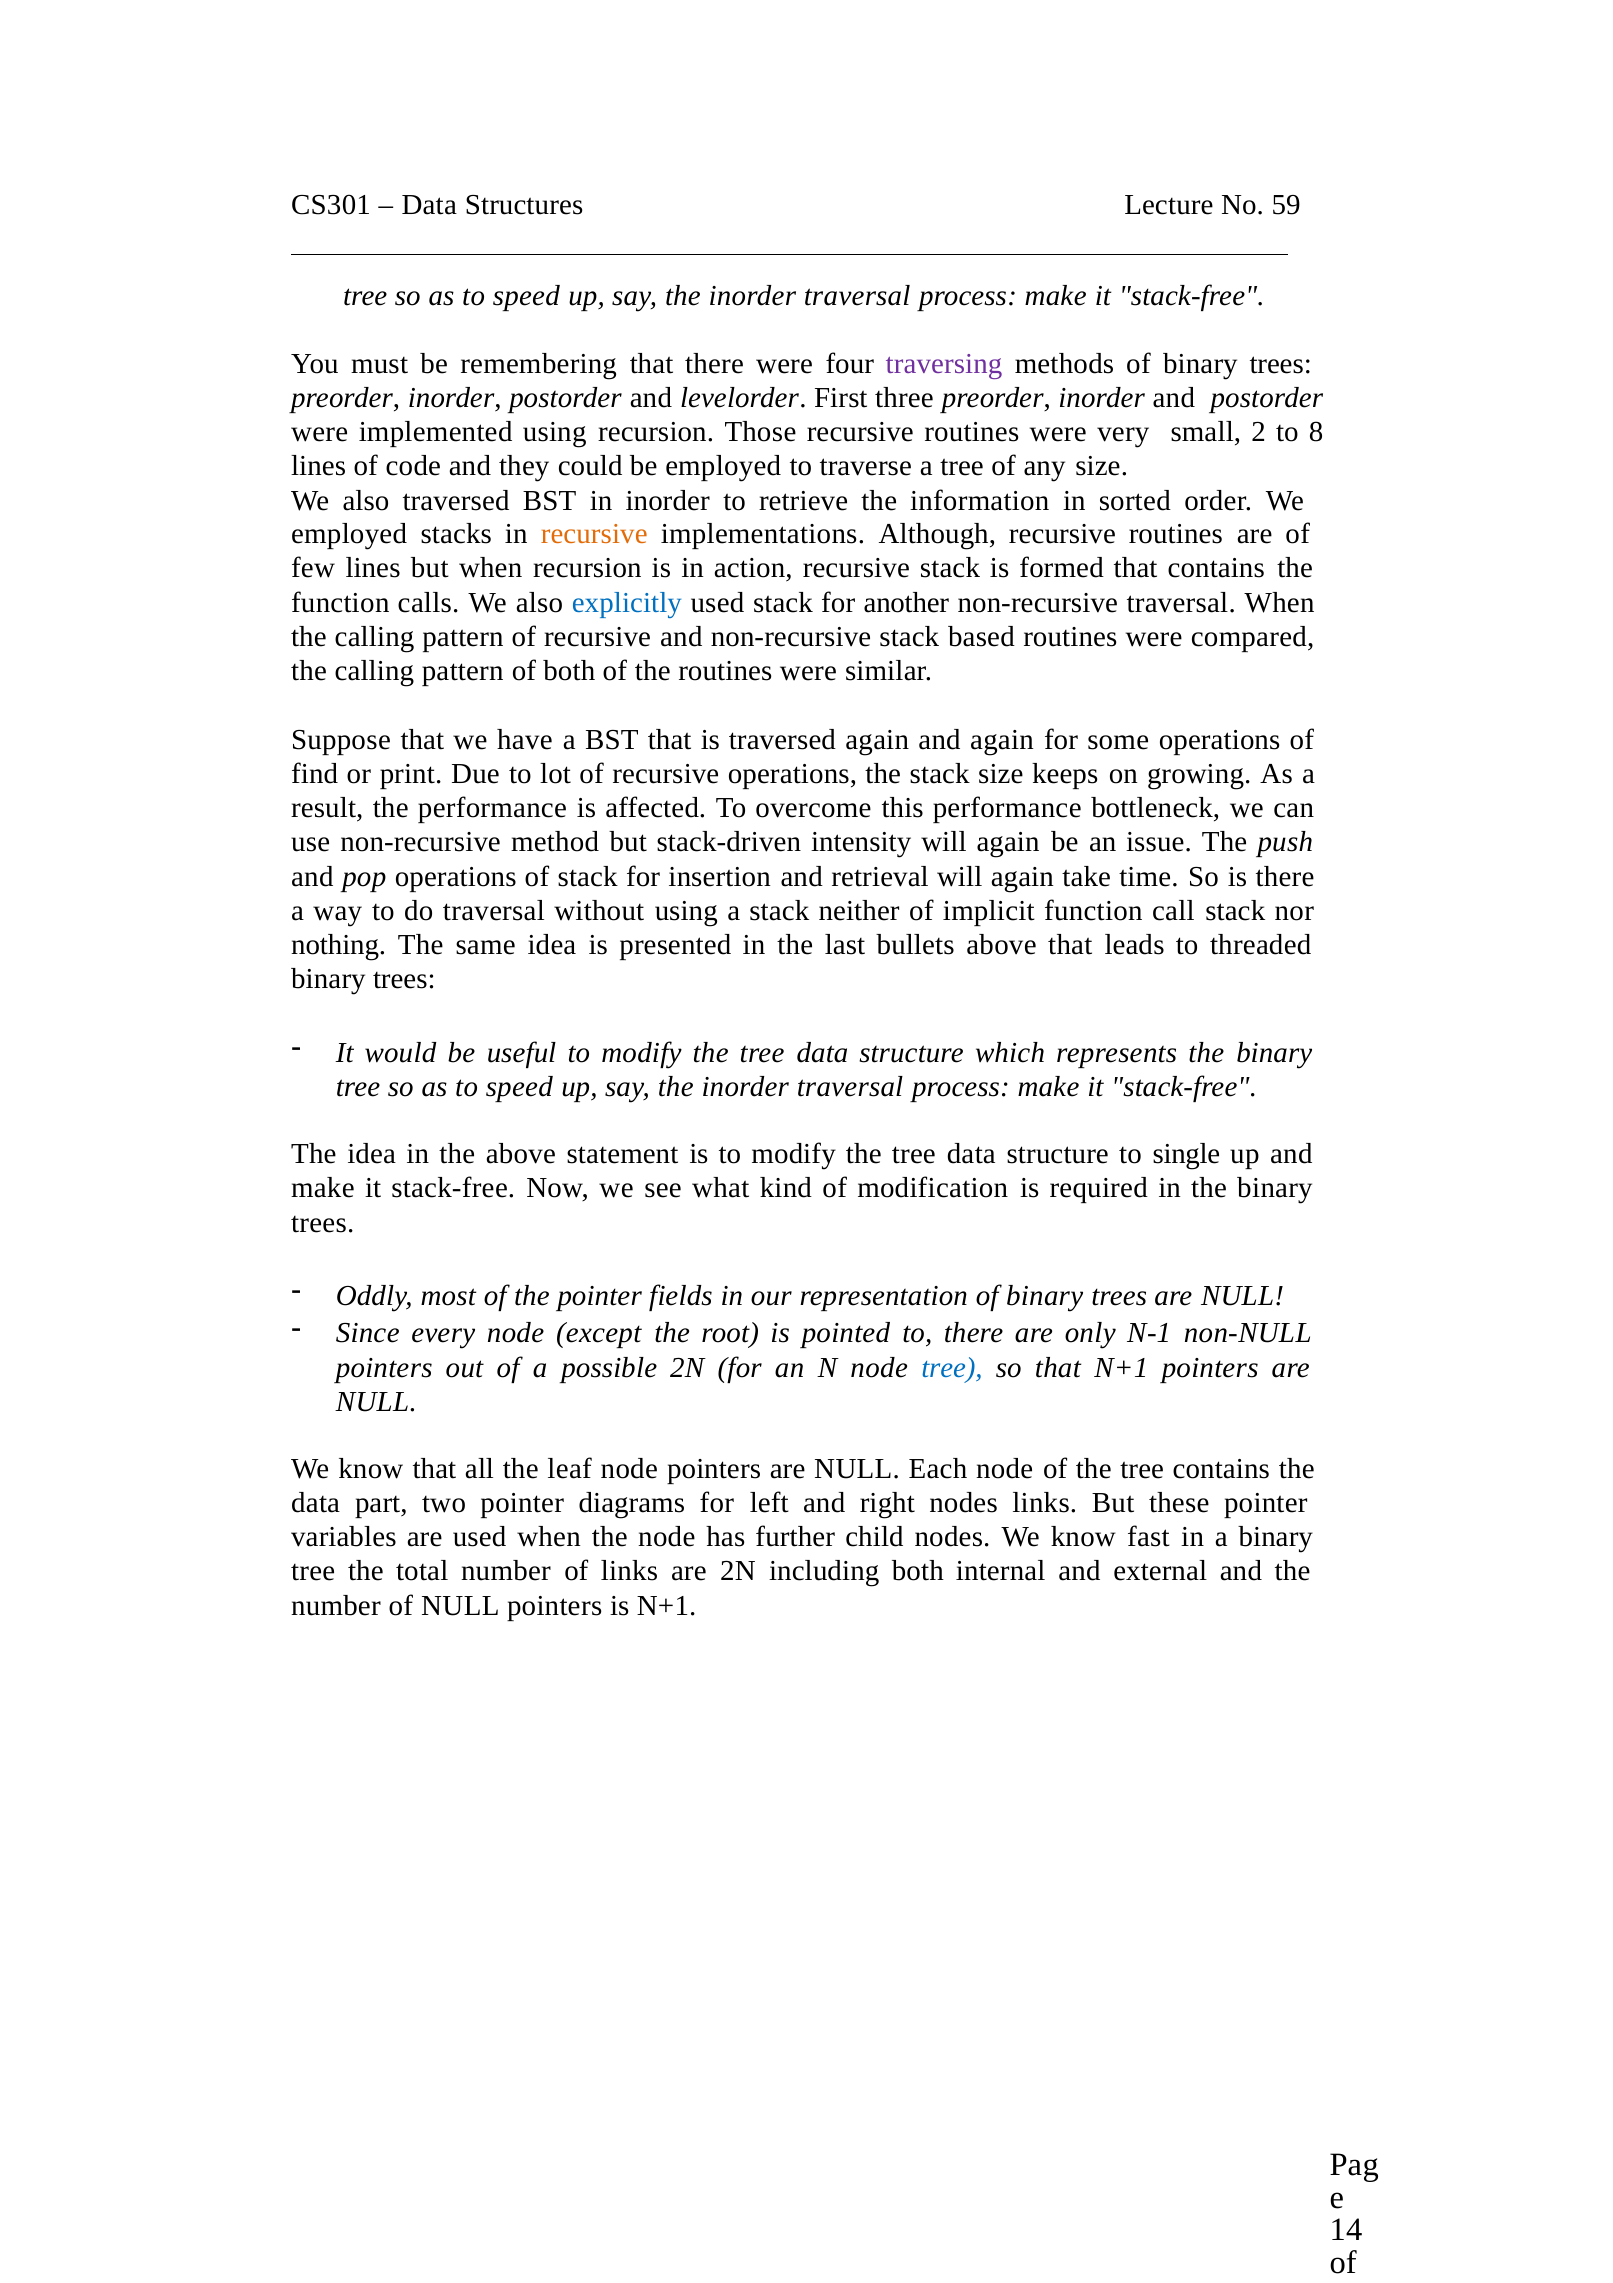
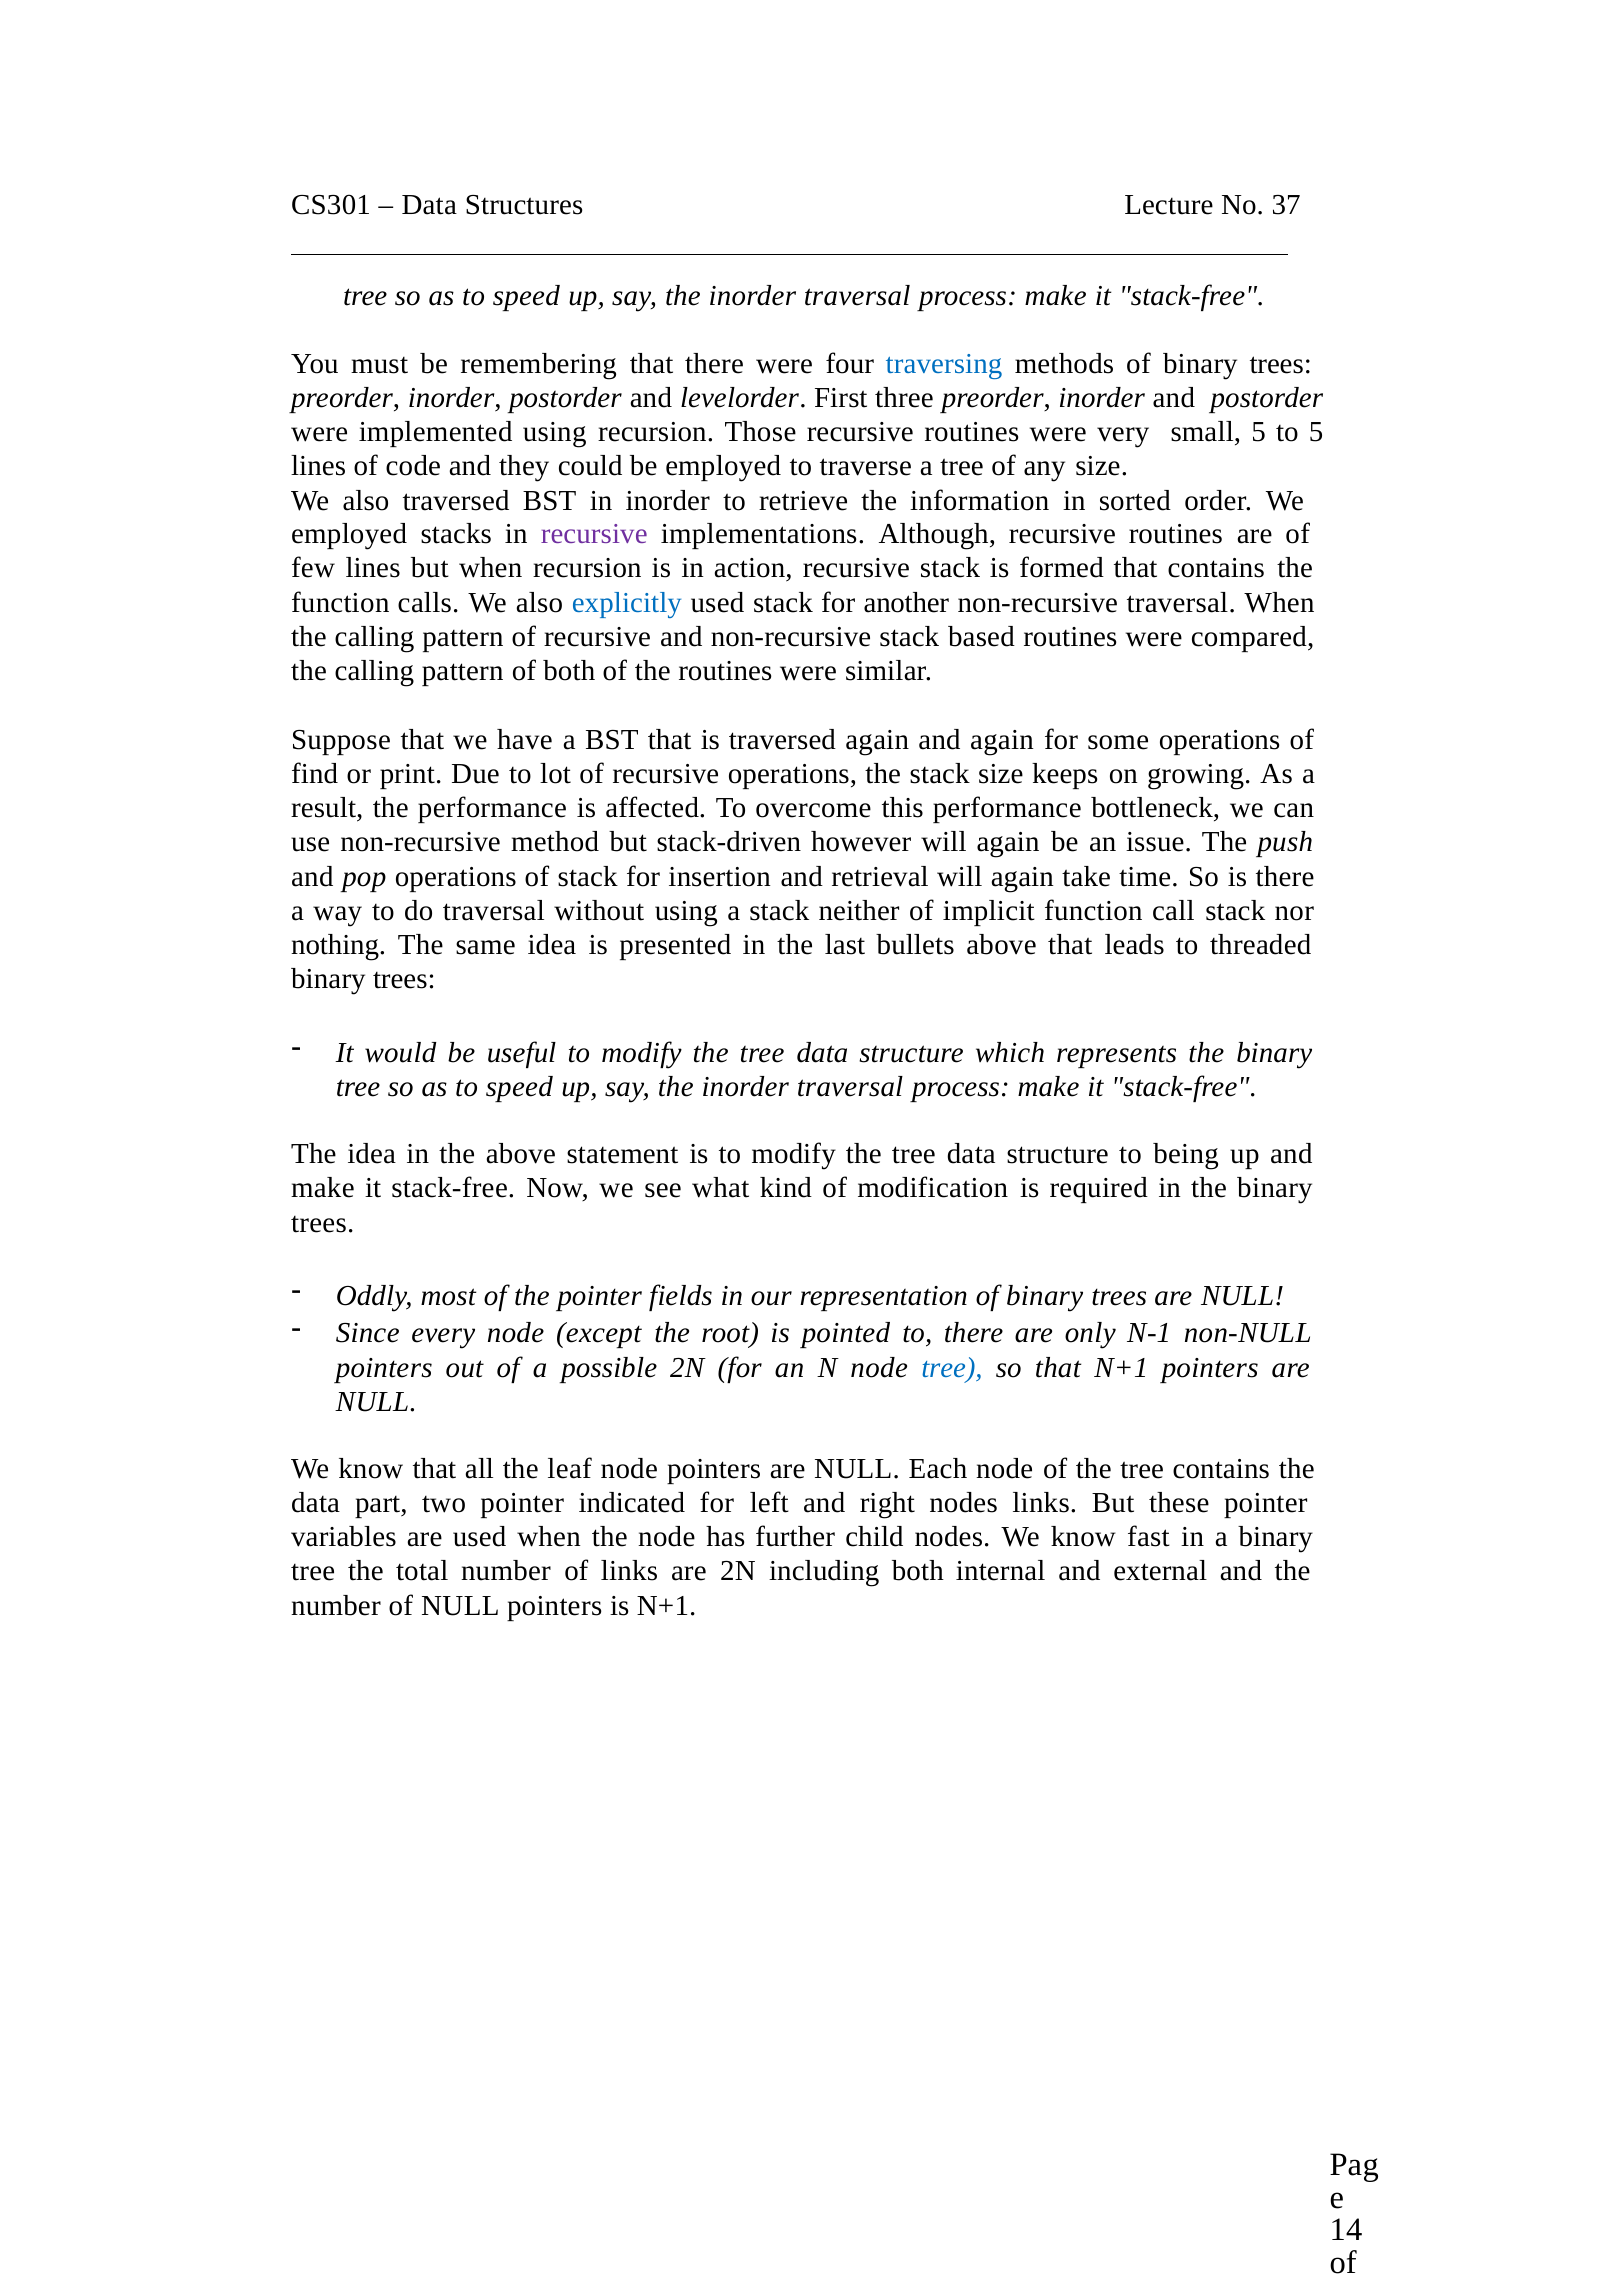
59: 59 -> 37 (1286, 205)
traversing colour: purple -> blue (944, 364)
small 2: 2 -> 5 (1259, 432)
to 8: 8 -> 5 (1316, 432)
recursive colour: orange -> purple (594, 534)
intensity: intensity -> however (861, 842)
single: single -> being (1186, 1154)
diagrams: diagrams -> indicated (632, 1503)
